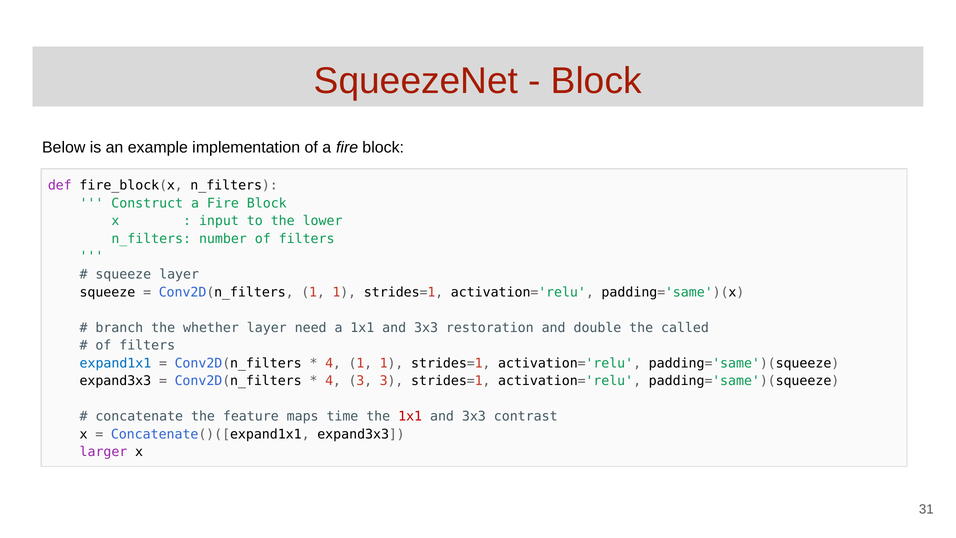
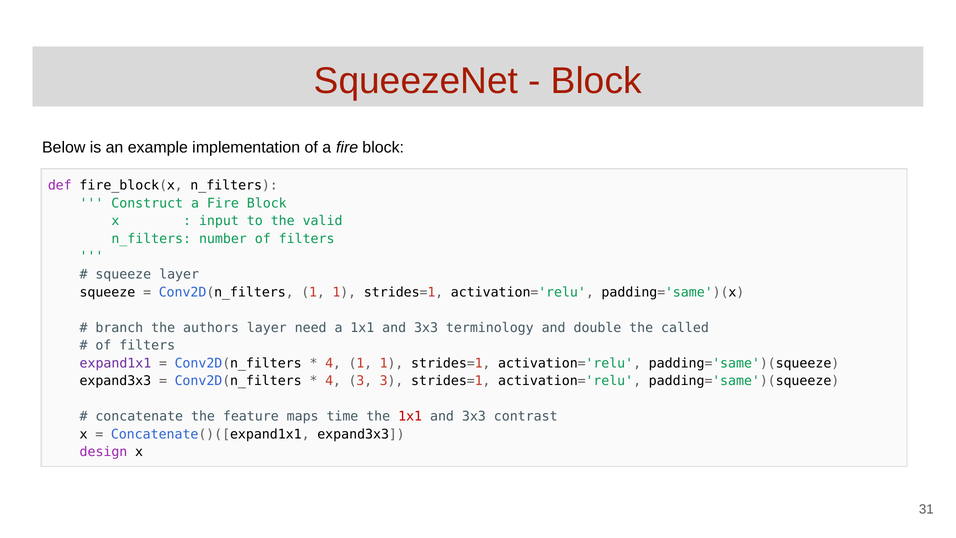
lower: lower -> valid (323, 221)
whether: whether -> authors (211, 328)
restoration: restoration -> terminology (490, 328)
expand1x1 colour: blue -> purple (115, 363)
larger: larger -> design (103, 452)
